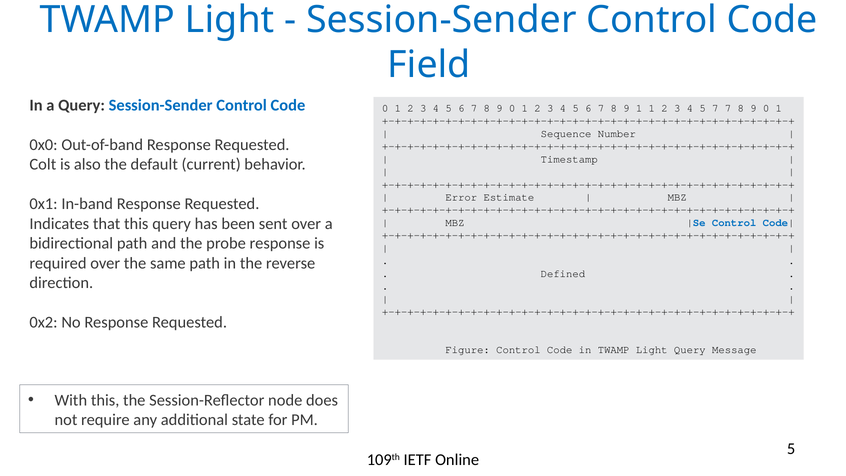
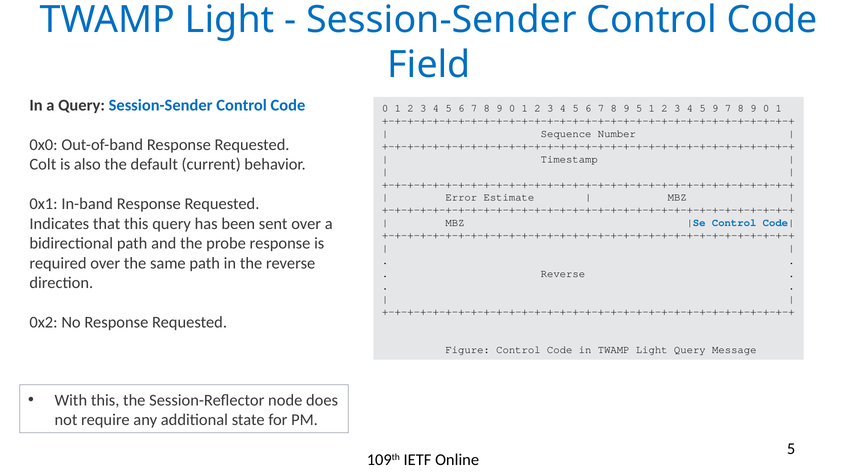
9 1: 1 -> 5 (639, 108)
5 7: 7 -> 9 (715, 108)
Defined: Defined -> Reverse (563, 274)
